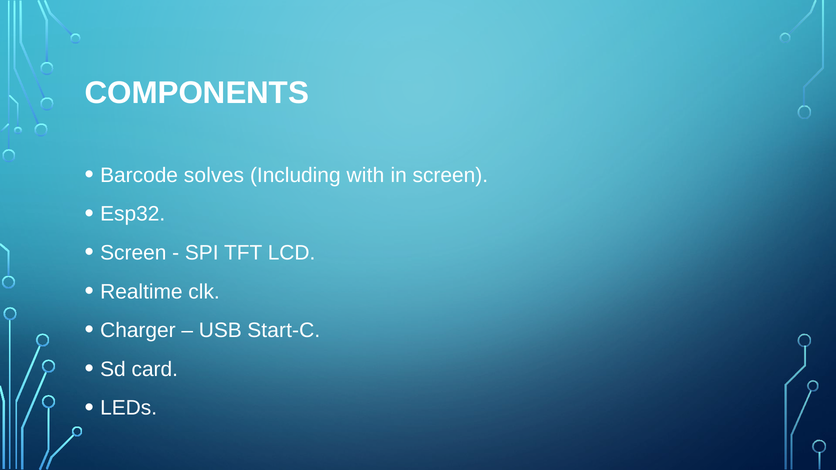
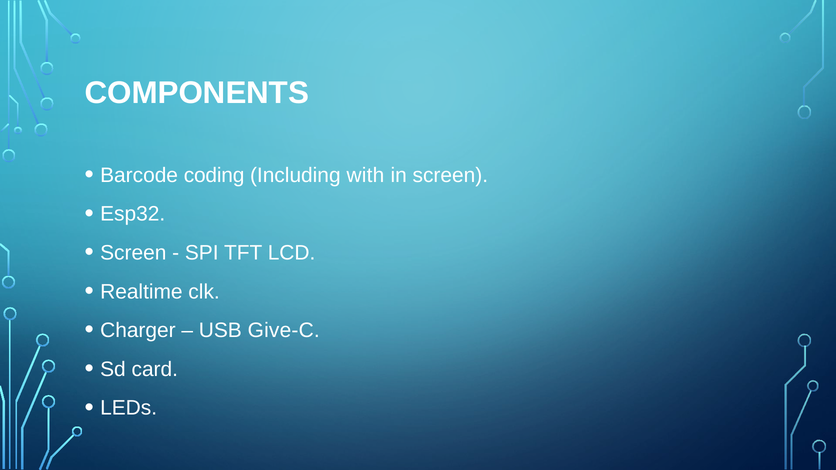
solves: solves -> coding (214, 175)
Start-C: Start-C -> Give-C (284, 331)
